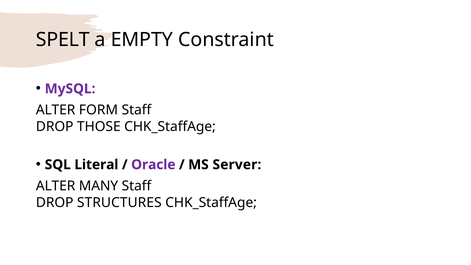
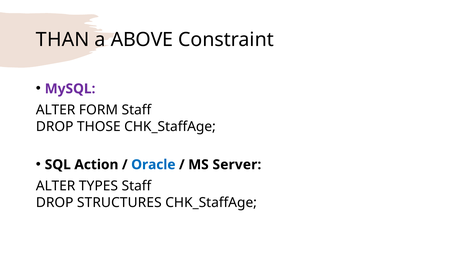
SPELT: SPELT -> THAN (63, 40)
EMPTY: EMPTY -> ABOVE (142, 40)
Literal: Literal -> Action (96, 165)
Oracle colour: purple -> blue (153, 165)
MANY: MANY -> TYPES (98, 186)
